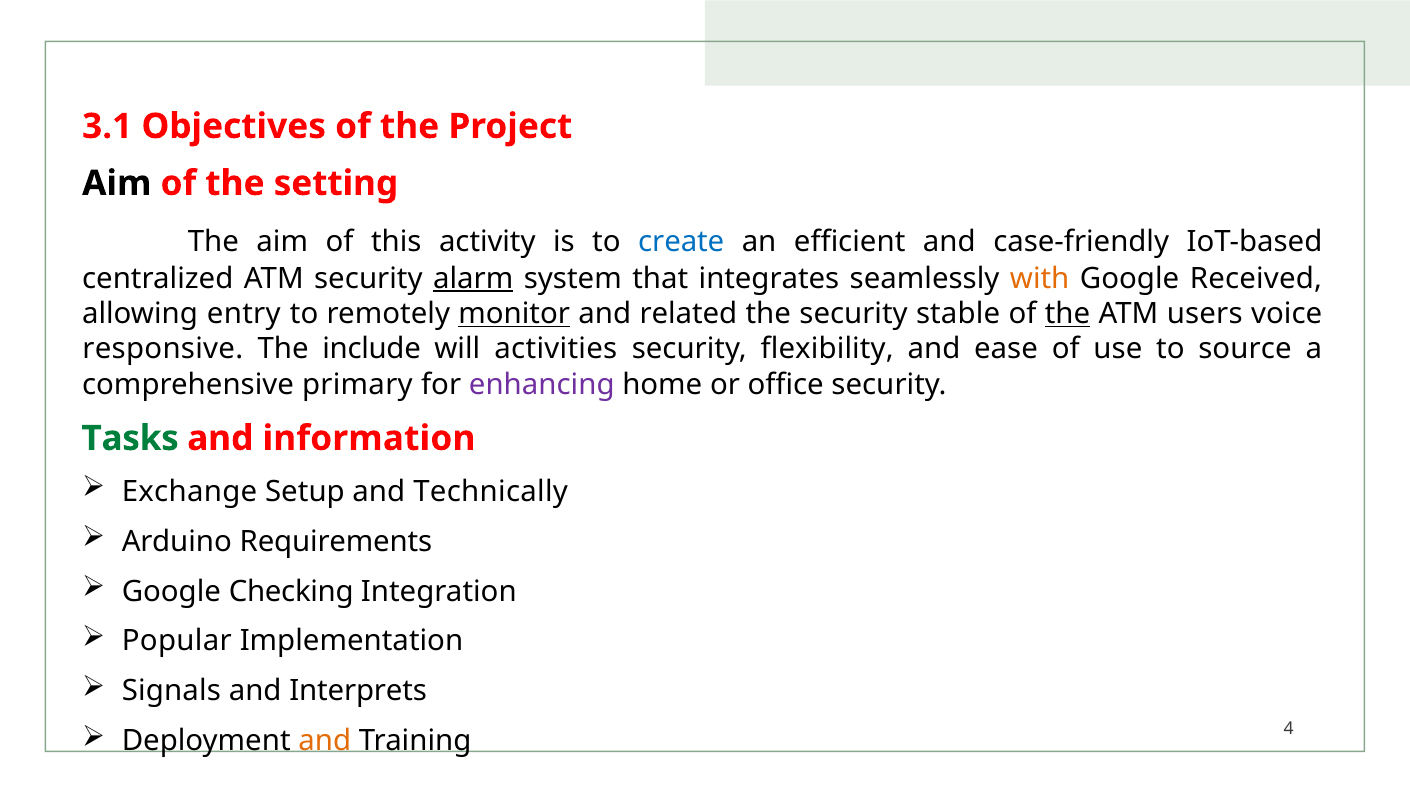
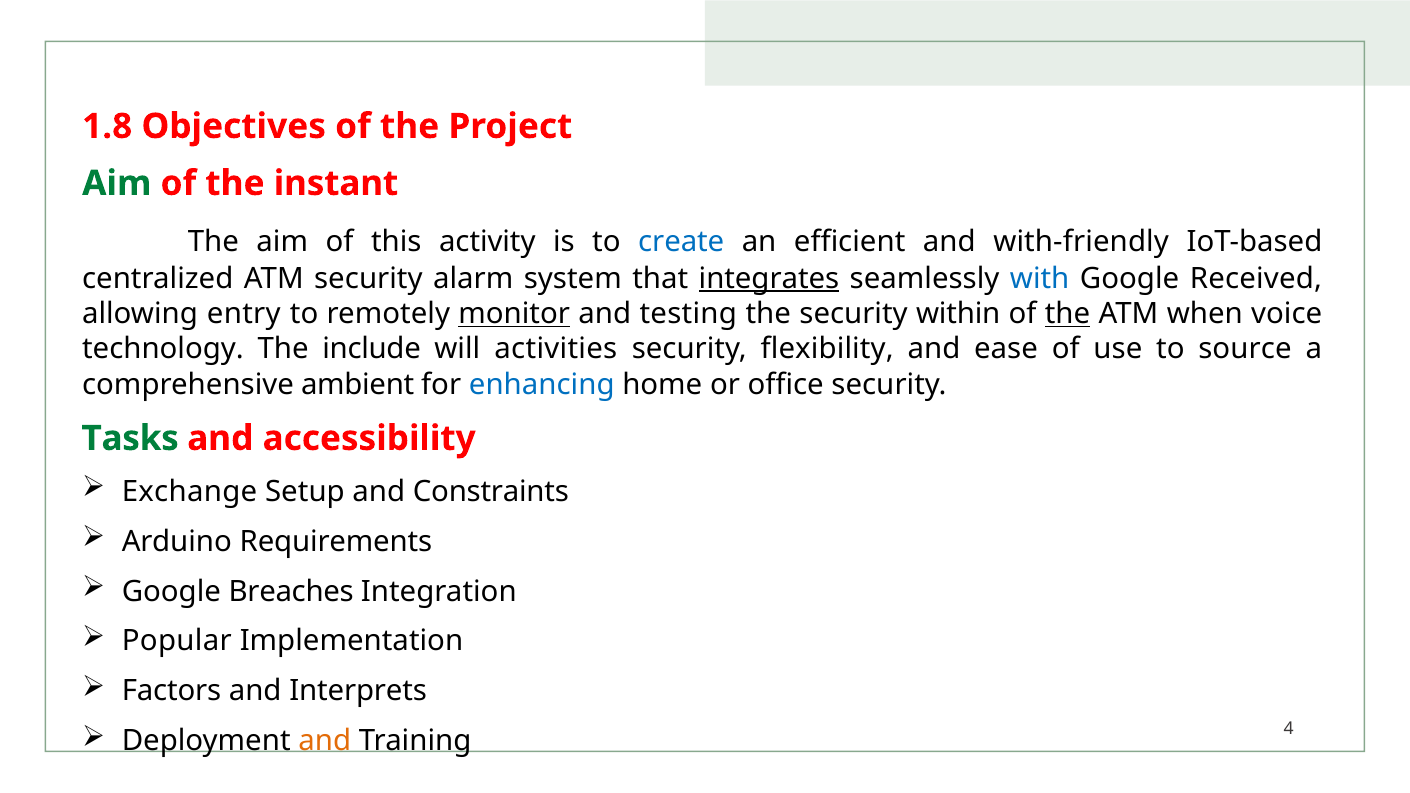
3.1: 3.1 -> 1.8 (107, 126)
Aim colour: black -> green (117, 183)
setting: setting -> instant (336, 183)
case-friendly: case-friendly -> with-friendly (1081, 242)
alarm underline: present -> none (473, 279)
integrates underline: none -> present (769, 279)
with colour: orange -> blue (1040, 279)
related: related -> testing (688, 314)
stable: stable -> within (958, 314)
users: users -> when (1205, 314)
responsive: responsive -> technology (163, 349)
primary: primary -> ambient (358, 385)
enhancing colour: purple -> blue (542, 385)
information: information -> accessibility (369, 438)
Technically: Technically -> Constraints (491, 491)
Checking: Checking -> Breaches (291, 591)
Signals: Signals -> Factors (172, 691)
